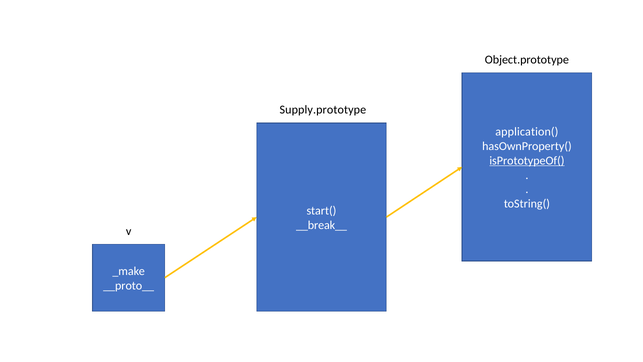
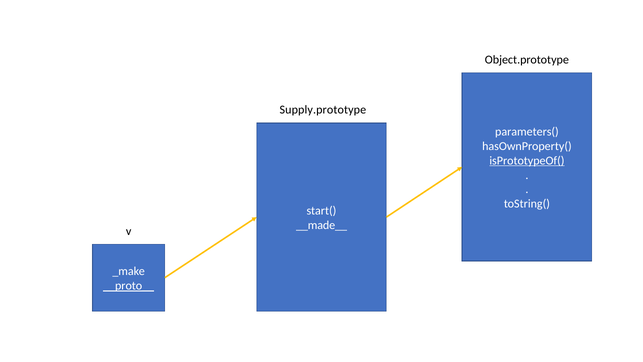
application(: application( -> parameters( (527, 131)
__break__: __break__ -> __made__ (322, 225)
__proto__ underline: none -> present (129, 286)
